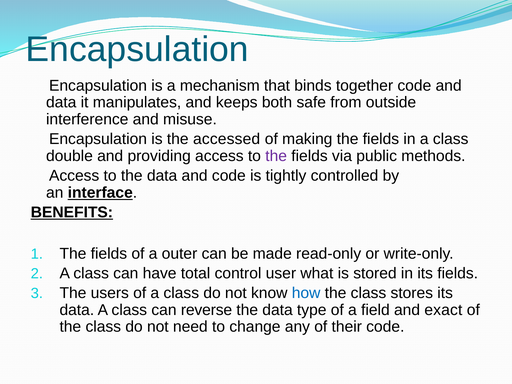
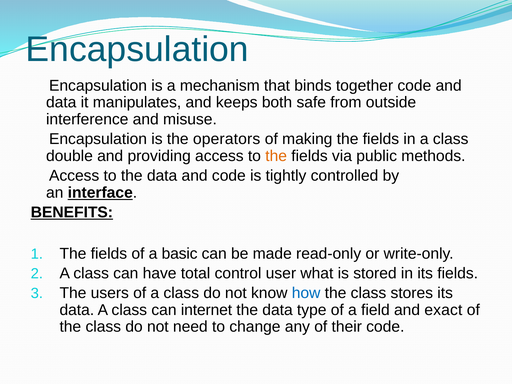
accessed: accessed -> operators (227, 139)
the colour: purple -> orange (276, 156)
outer: outer -> basic (180, 254)
reverse: reverse -> internet (206, 310)
